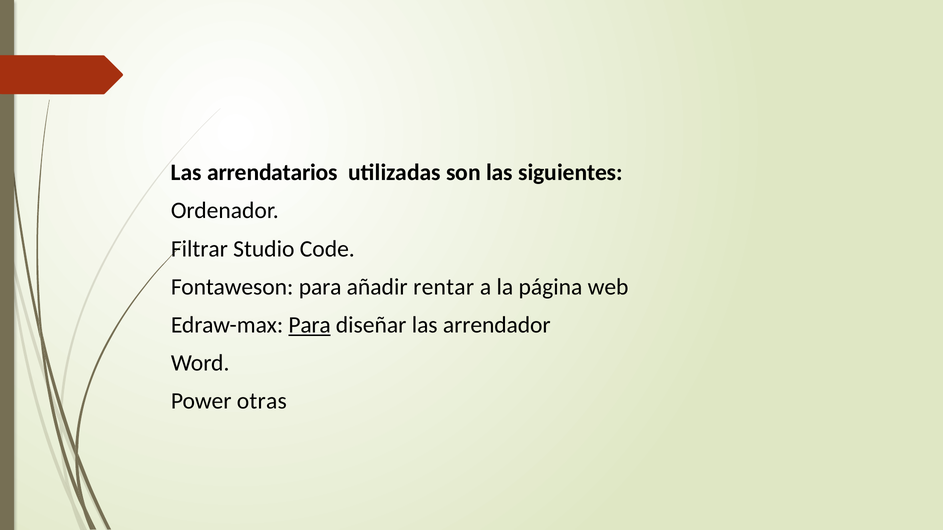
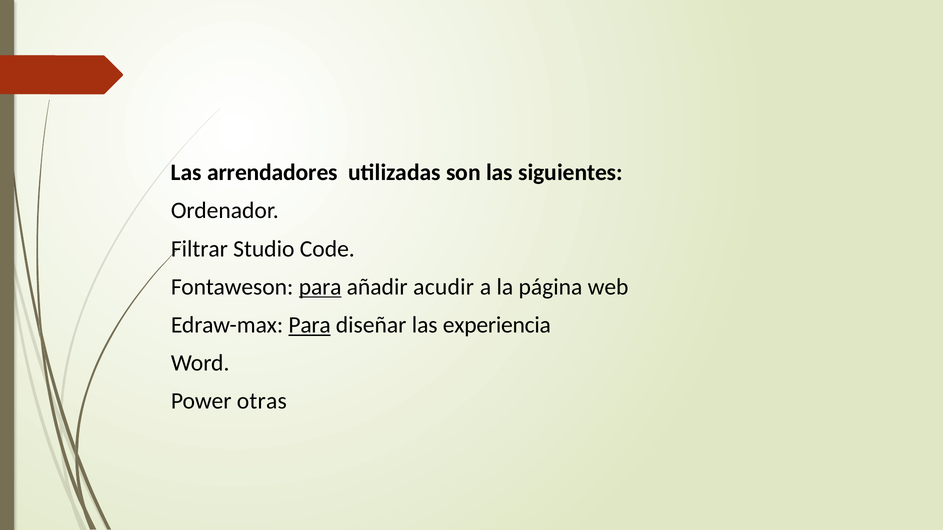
arrendatarios: arrendatarios -> arrendadores (272, 173)
para underline: none -> present (320, 287)
rentar: rentar -> acudir (444, 287)
arrendador: arrendador -> experiencia (497, 325)
